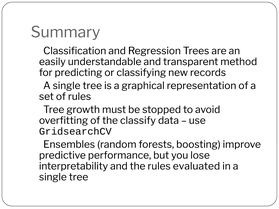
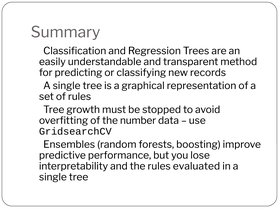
classify: classify -> number (138, 121)
